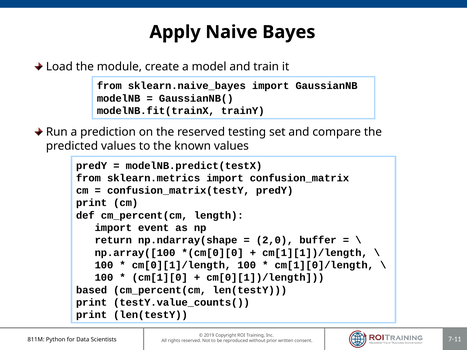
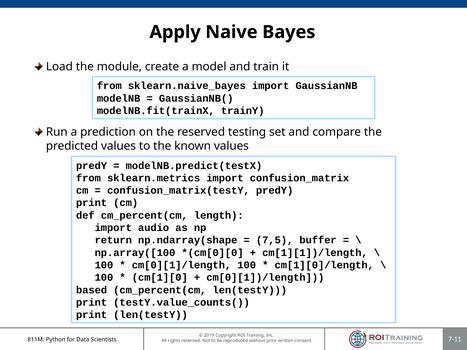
event: event -> audio (154, 228)
2,0: 2,0 -> 7,5 (275, 240)
